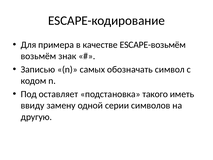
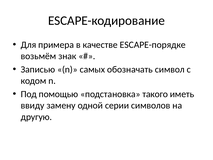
ESCAPE-возьмём: ESCAPE-возьмём -> ESCAPE-порядке (153, 45)
оставляет: оставляет -> помощью (58, 94)
